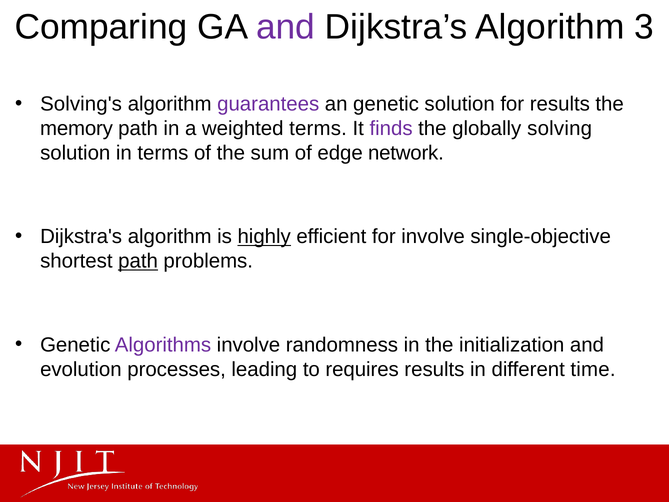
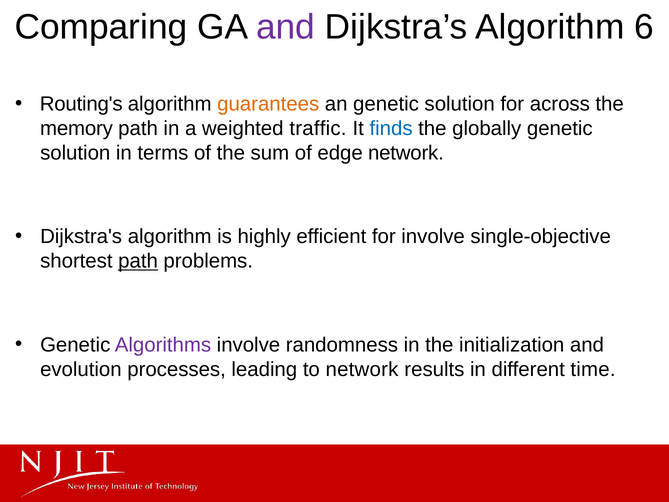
3: 3 -> 6 (644, 27)
Solving's: Solving's -> Routing's (81, 104)
guarantees colour: purple -> orange (268, 104)
for results: results -> across (560, 104)
weighted terms: terms -> traffic (318, 128)
finds colour: purple -> blue (391, 128)
globally solving: solving -> genetic (560, 128)
highly underline: present -> none (264, 236)
to requires: requires -> network (362, 369)
